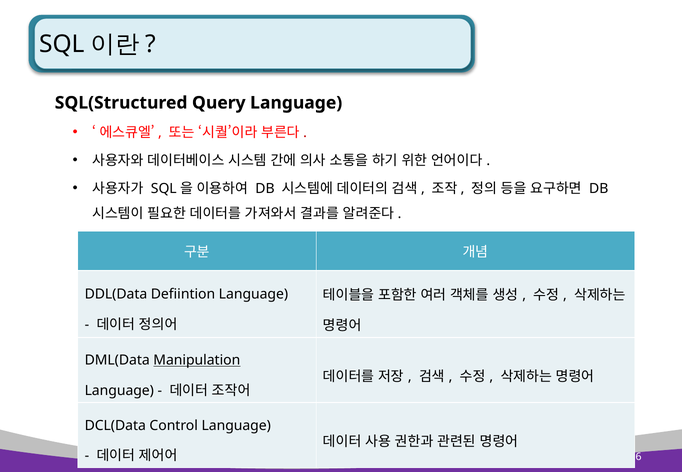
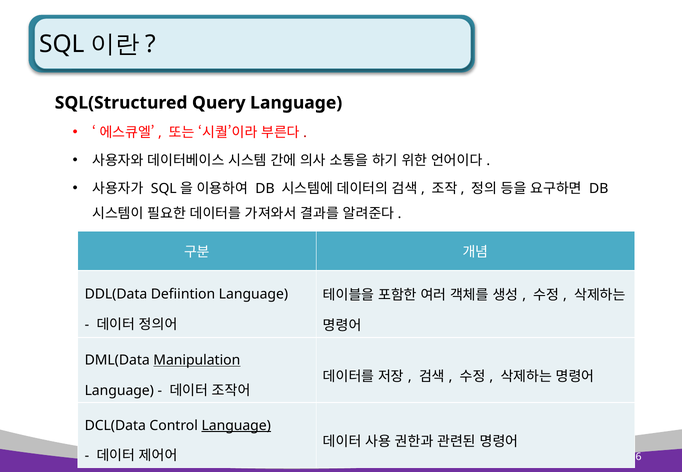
Language underline: none -> present (236, 426)
